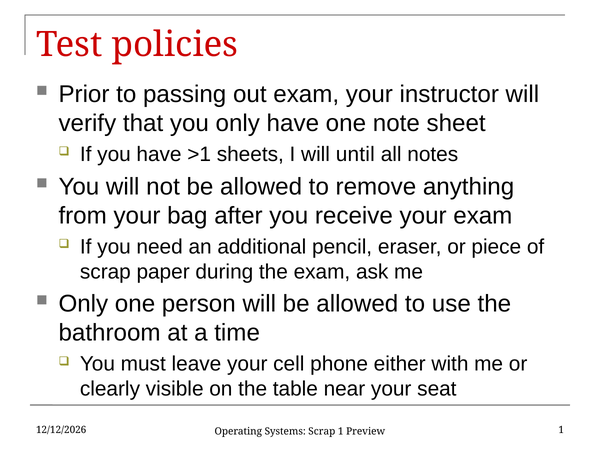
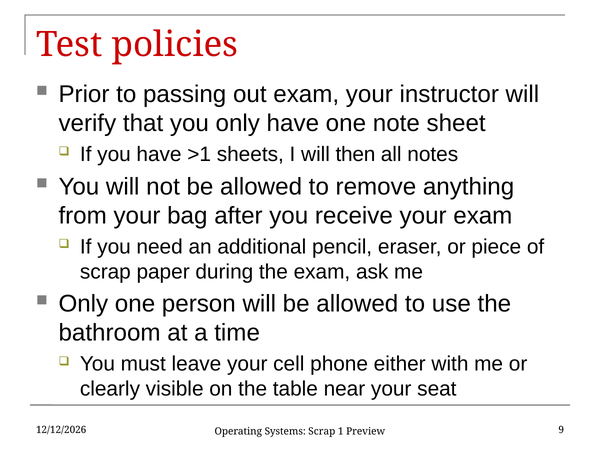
until: until -> then (355, 154)
Preview 1: 1 -> 9 (561, 430)
